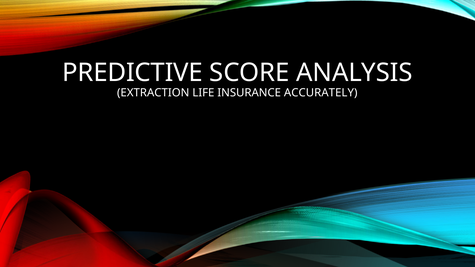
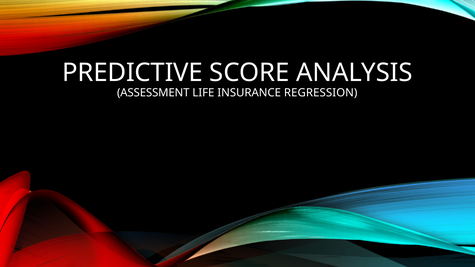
EXTRACTION: EXTRACTION -> ASSESSMENT (153, 93)
ACCURATELY: ACCURATELY -> REGRESSION (321, 93)
